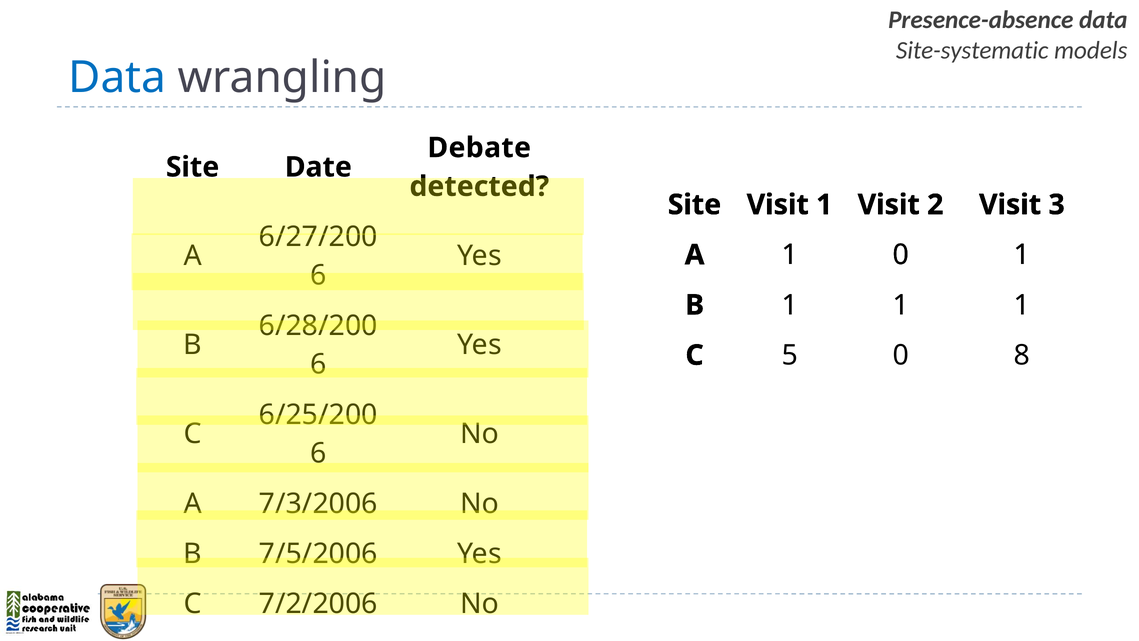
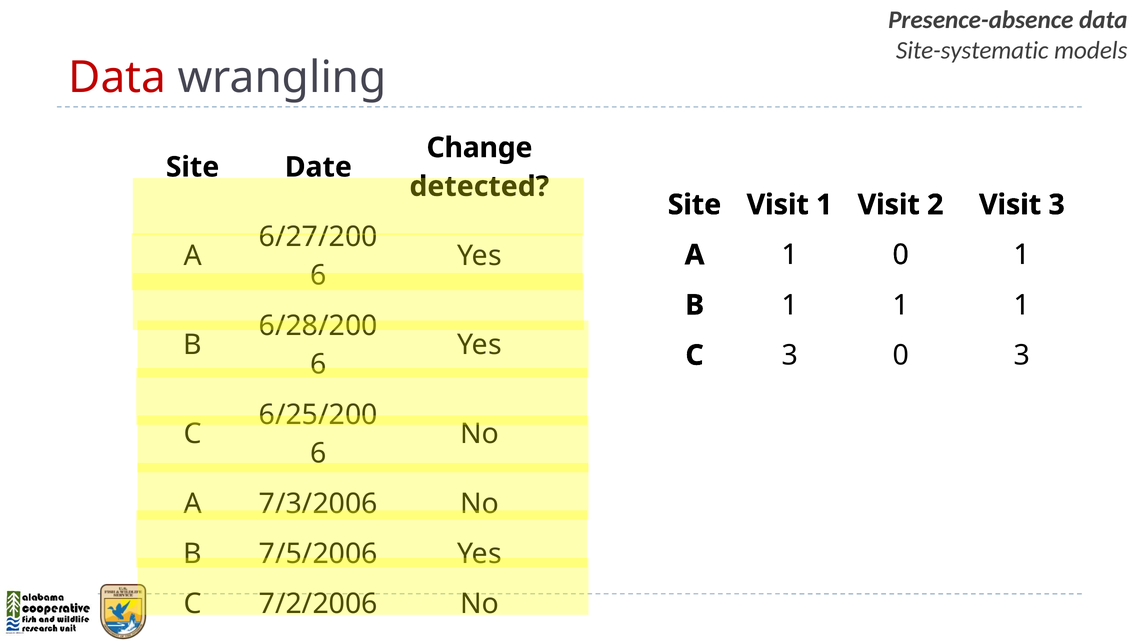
Data colour: blue -> red (117, 78)
Debate: Debate -> Change (479, 148)
5: 5 -> 3 (790, 355)
0 8: 8 -> 3 (1022, 355)
